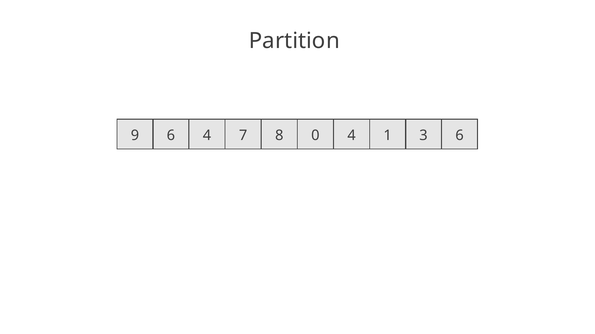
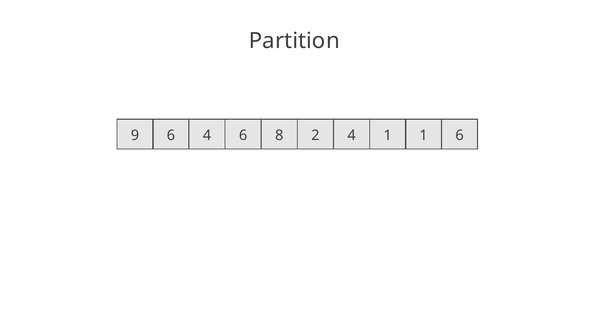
4 7: 7 -> 6 (243, 136)
0: 0 -> 2 (315, 136)
1 3: 3 -> 1 (423, 136)
